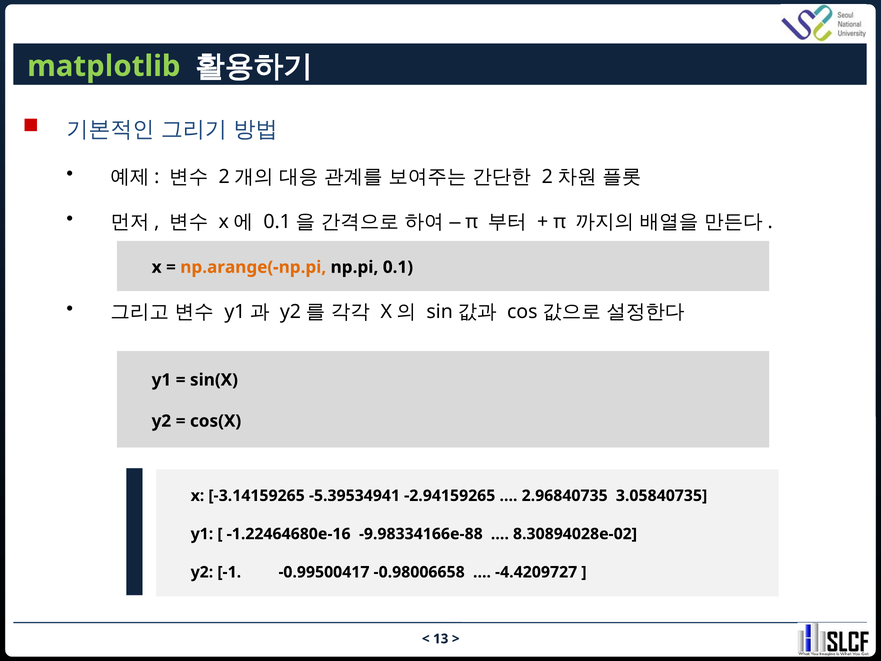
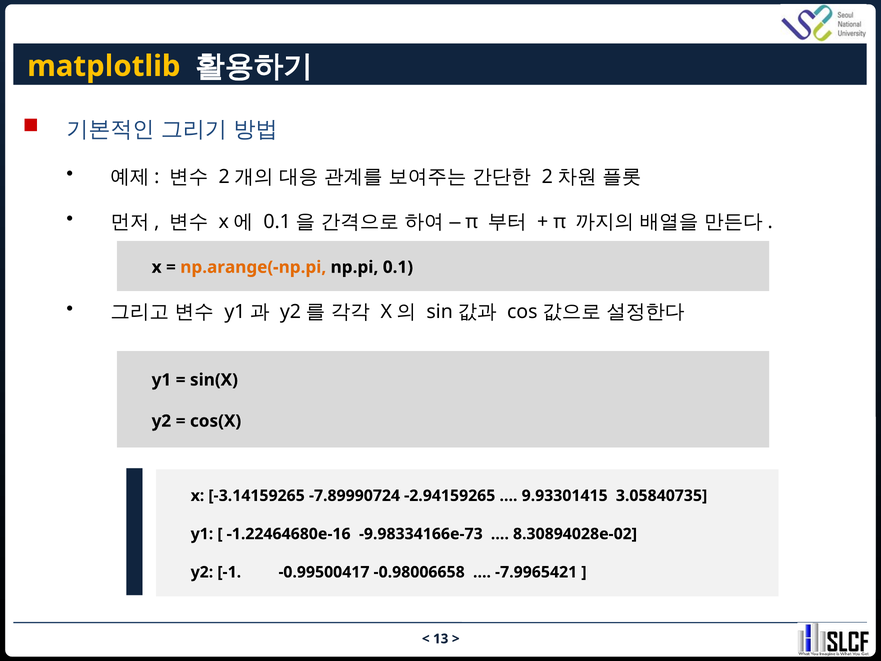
matplotlib colour: light green -> yellow (104, 66)
-5.39534941: -5.39534941 -> -7.89990724 (354, 496)
2.96840735: 2.96840735 -> 9.93301415 (565, 496)
-9.98334166e-88: -9.98334166e-88 -> -9.98334166e-73 (421, 534)
-4.4209727: -4.4209727 -> -7.9965421 (536, 572)
